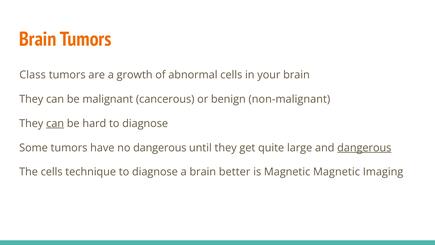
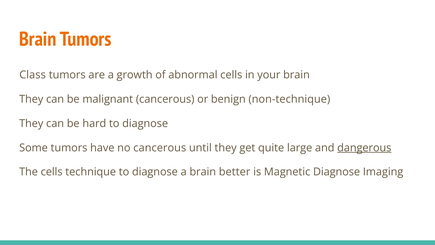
non-malignant: non-malignant -> non-technique (289, 99)
can underline: present -> none (55, 123)
no dangerous: dangerous -> cancerous (160, 148)
Magnetic Magnetic: Magnetic -> Diagnose (337, 172)
